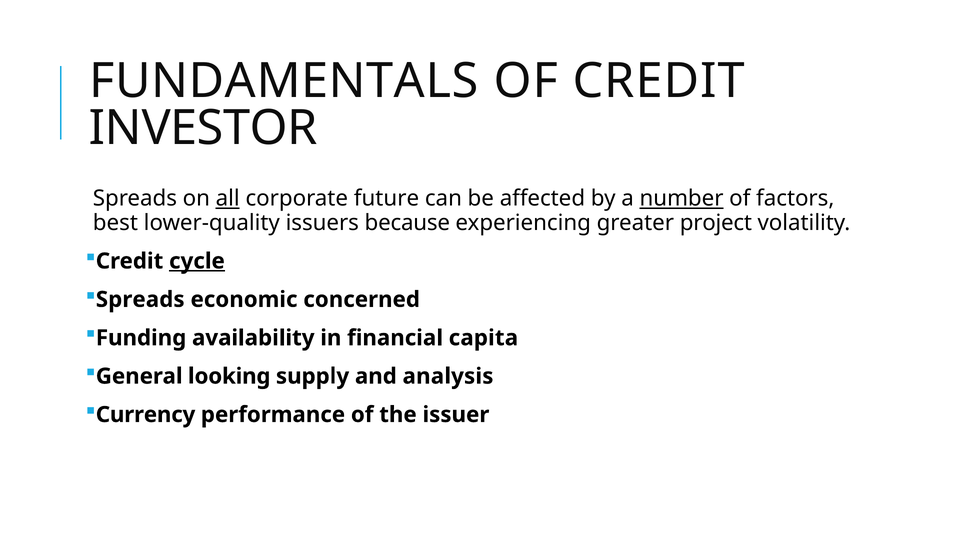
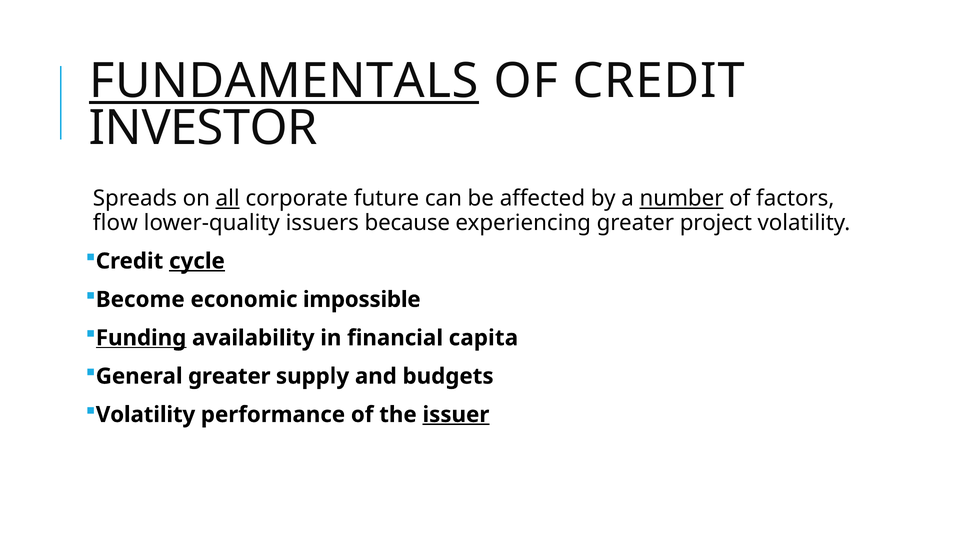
FUNDAMENTALS underline: none -> present (284, 81)
best: best -> flow (115, 223)
Spreads: Spreads -> Become (140, 299)
concerned: concerned -> impossible (362, 299)
Funding underline: none -> present (141, 338)
General looking: looking -> greater (229, 376)
analysis: analysis -> budgets (448, 376)
Currency: Currency -> Volatility (146, 414)
issuer underline: none -> present (456, 414)
